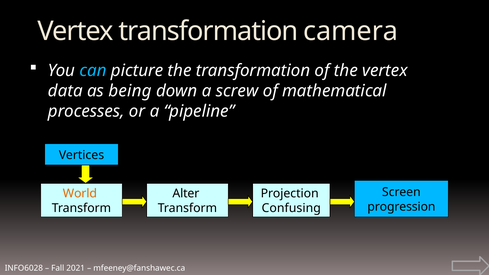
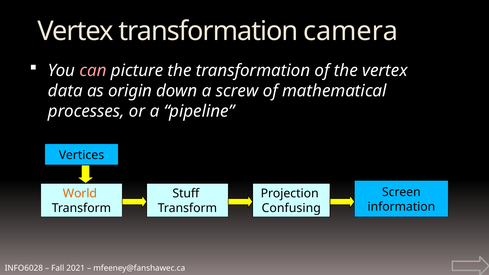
can colour: light blue -> pink (93, 70)
being: being -> origin (130, 91)
Alter: Alter -> Stuff (186, 194)
progression: progression -> information (401, 207)
